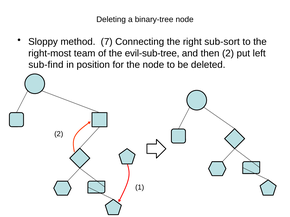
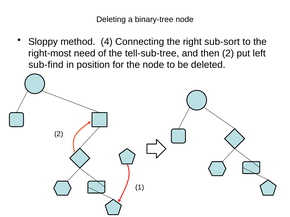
7: 7 -> 4 (107, 42)
team: team -> need (85, 53)
evil-sub-tree: evil-sub-tree -> tell-sub-tree (152, 53)
